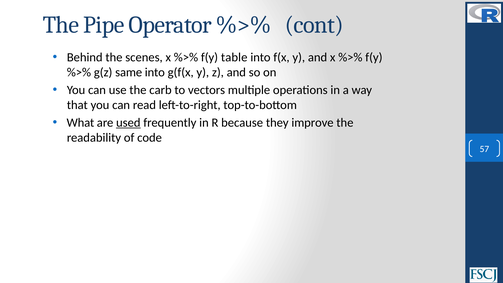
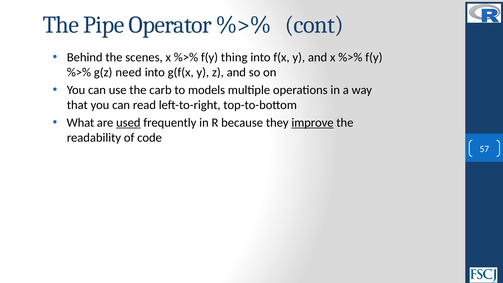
table: table -> thing (234, 57)
same: same -> need (129, 72)
vectors: vectors -> models (207, 90)
improve underline: none -> present (312, 123)
